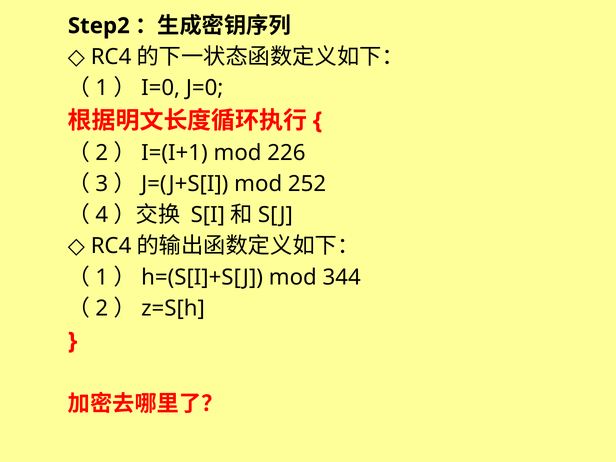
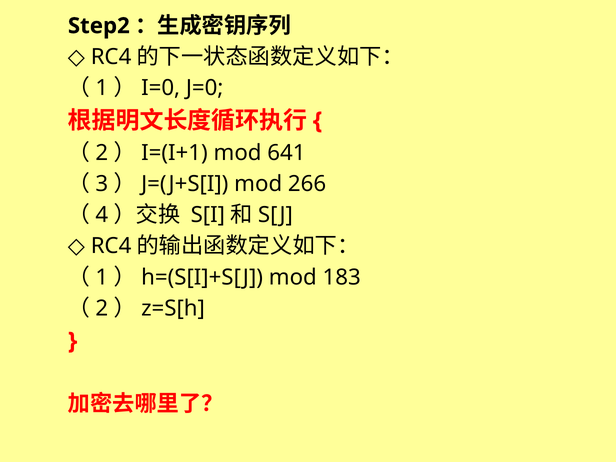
226: 226 -> 641 (286, 153)
252: 252 -> 266 (307, 184)
344: 344 -> 183 (342, 277)
